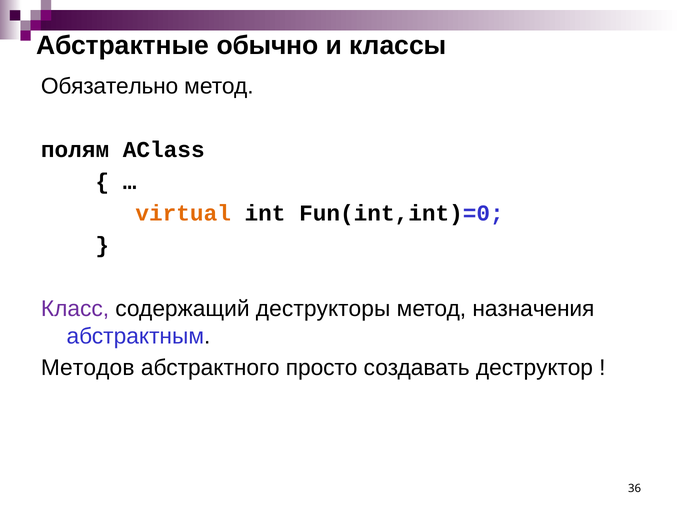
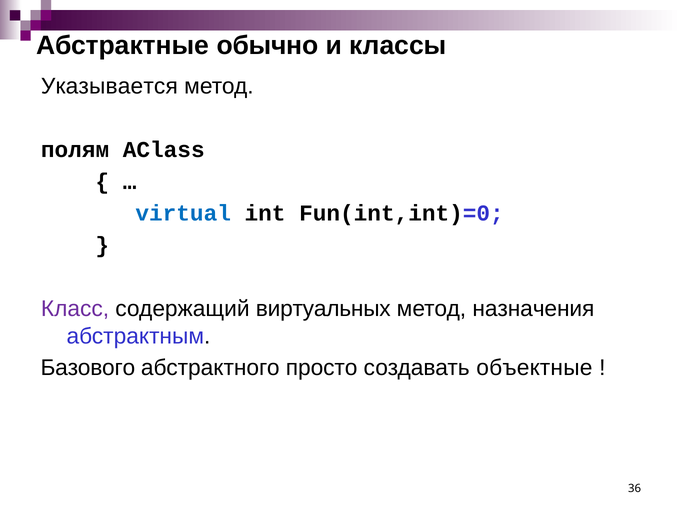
Обязательно: Обязательно -> Указывается (109, 86)
virtual colour: orange -> blue (183, 214)
деструкторы: деструкторы -> виртуальных (323, 309)
Методов: Методов -> Базового (88, 368)
деструктор: деструктор -> объектные (534, 368)
